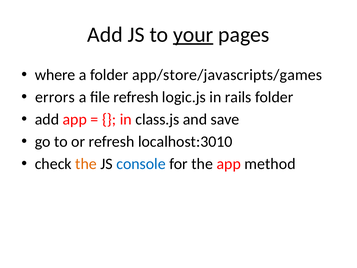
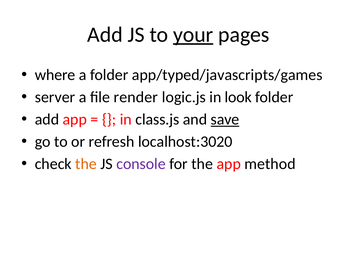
app/store/javascripts/games: app/store/javascripts/games -> app/typed/javascripts/games (227, 75)
errors: errors -> server (55, 97)
file refresh: refresh -> render (136, 97)
rails: rails -> look (238, 97)
save underline: none -> present (225, 119)
localhost:3010: localhost:3010 -> localhost:3020 (185, 142)
console colour: blue -> purple (141, 164)
